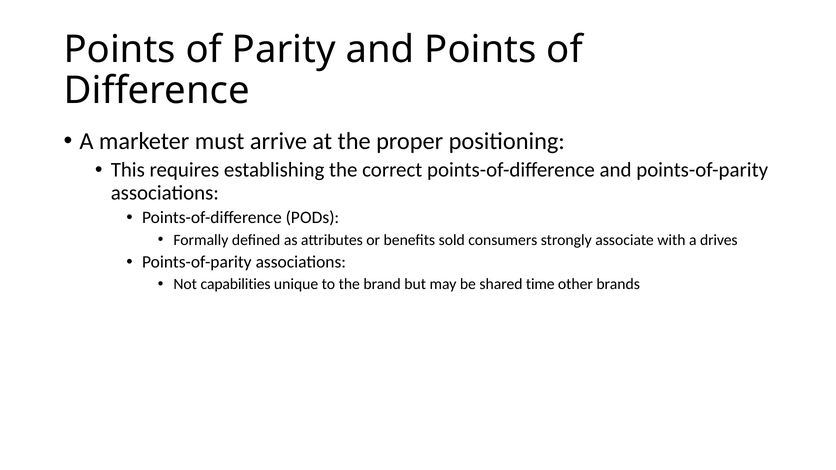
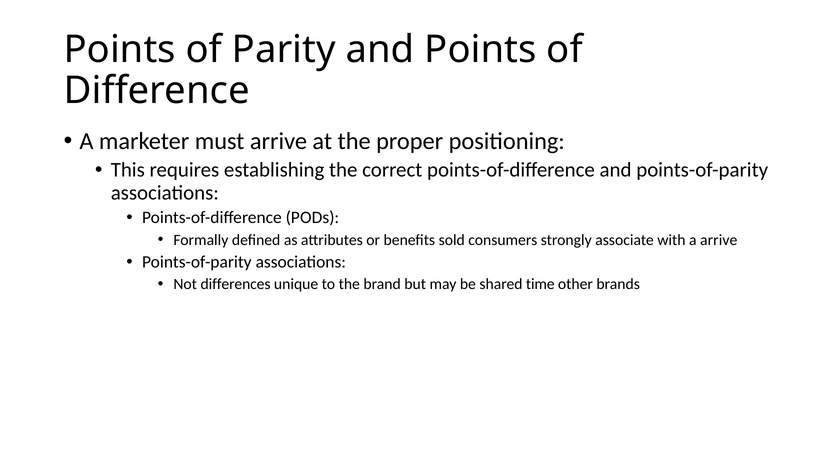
a drives: drives -> arrive (719, 240)
capabilities: capabilities -> differences (236, 284)
